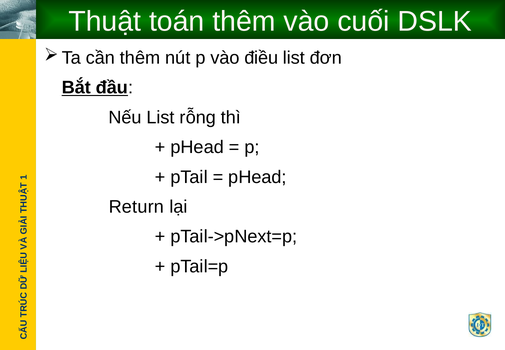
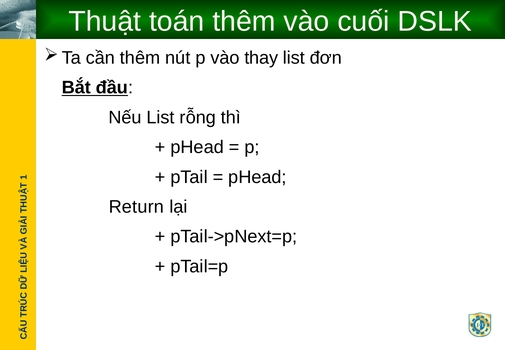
điều: điều -> thay (261, 58)
